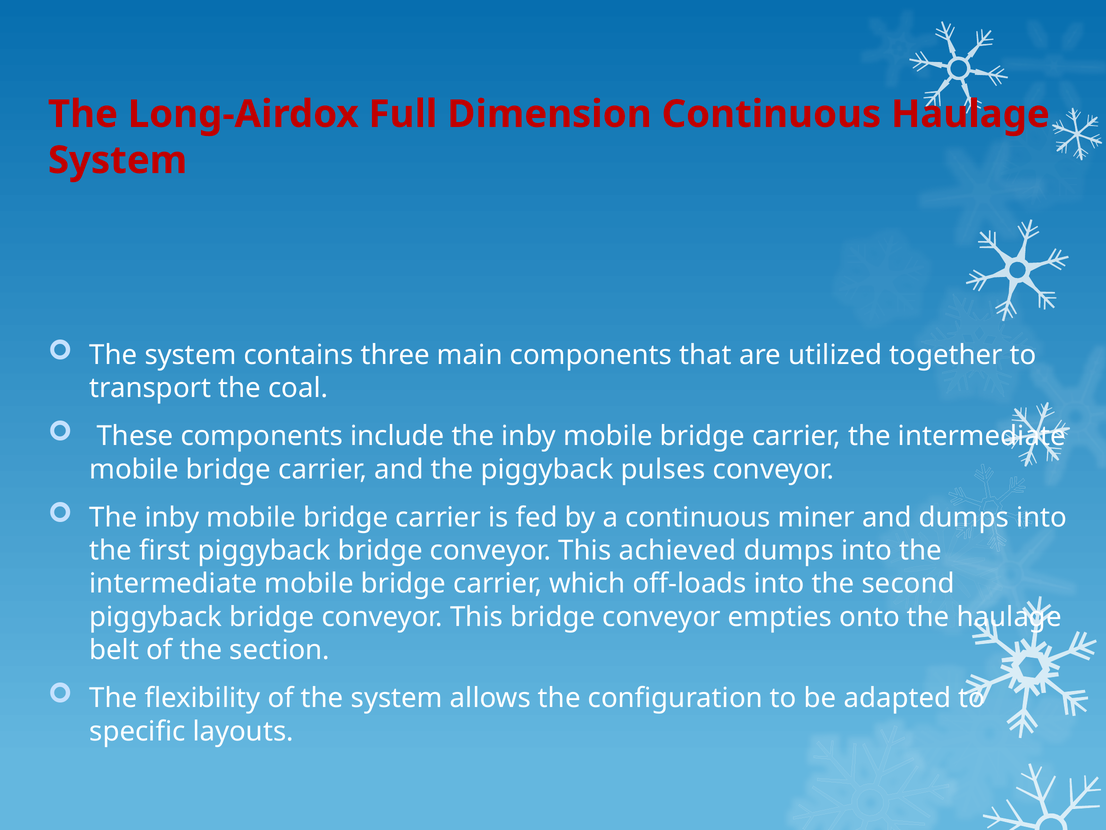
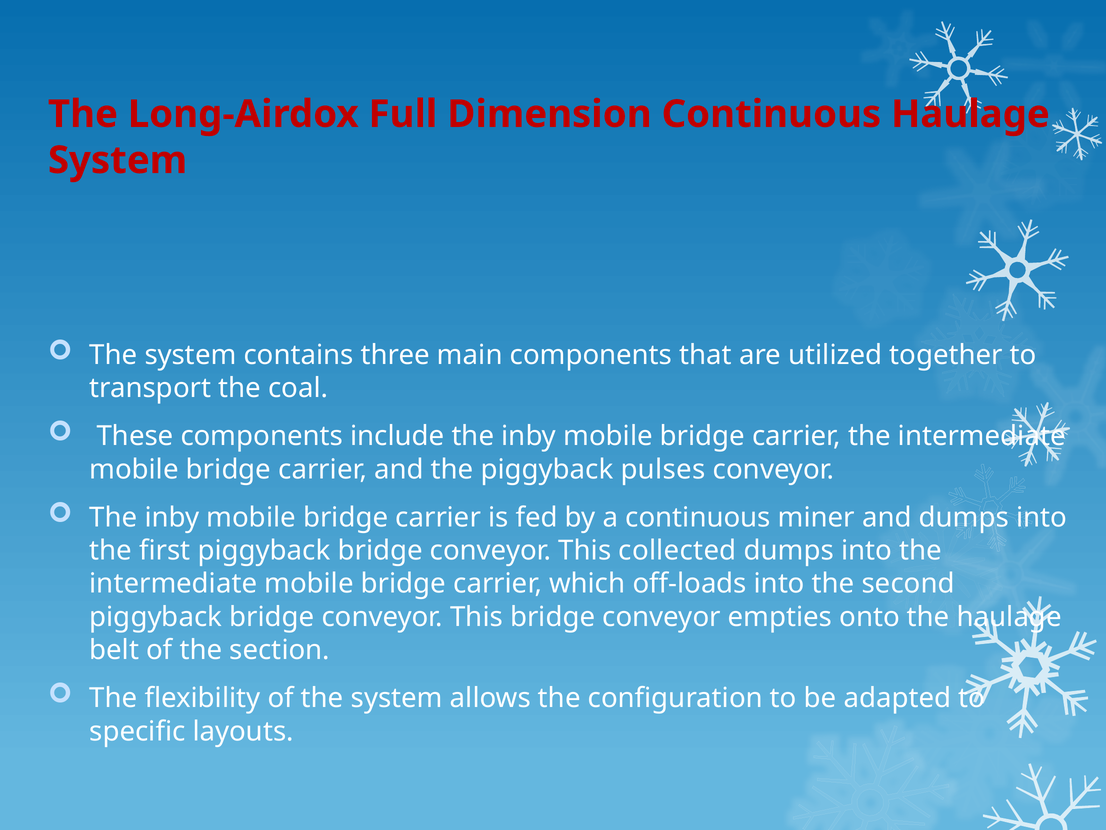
achieved: achieved -> collected (677, 550)
